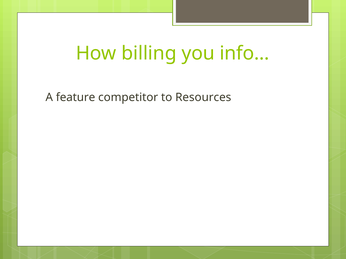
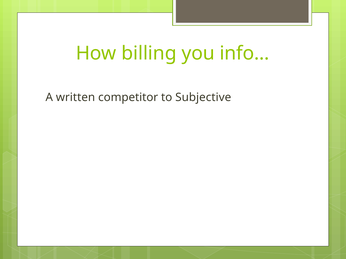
feature: feature -> written (75, 97)
Resources: Resources -> Subjective (203, 97)
